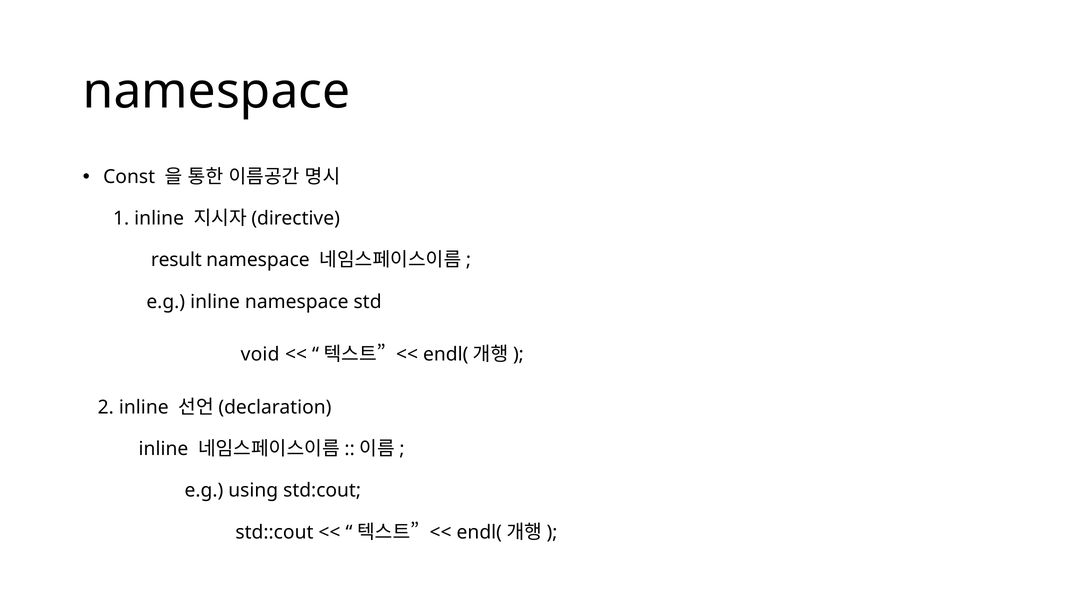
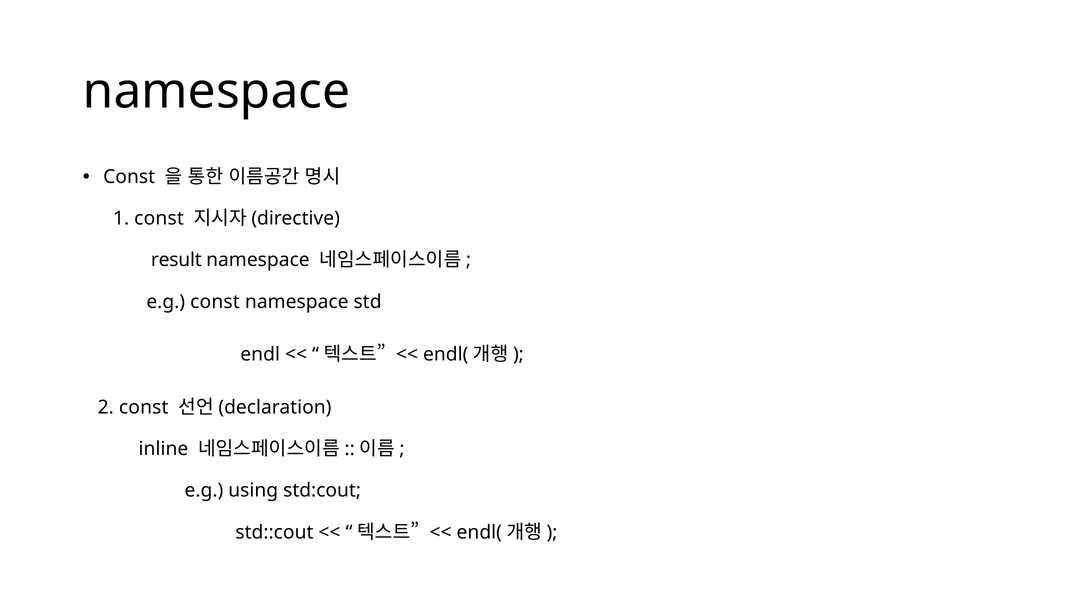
1 inline: inline -> const (159, 219)
e.g inline: inline -> const (215, 302)
void: void -> endl (260, 354)
2 inline: inline -> const (144, 407)
